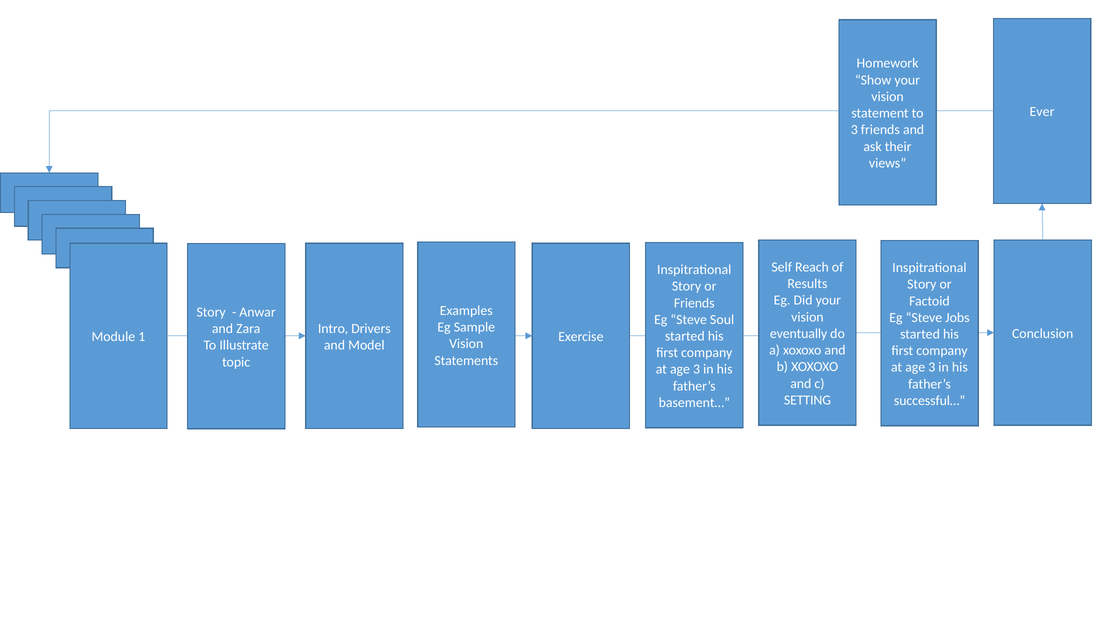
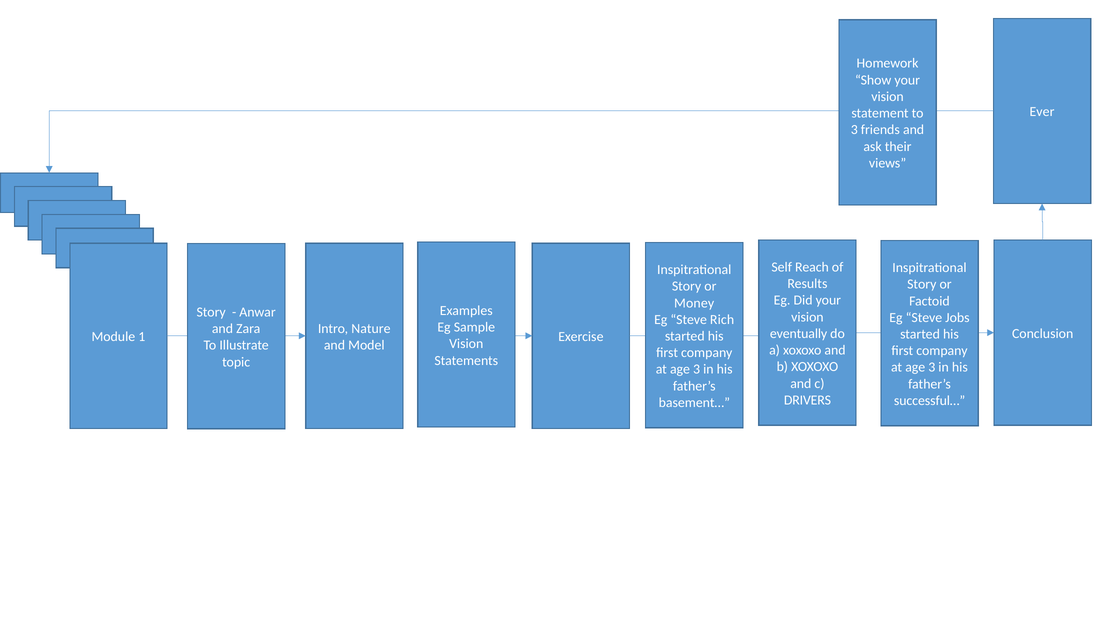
Friends: Friends -> Money (694, 303)
Soul: Soul -> Rich (722, 320)
Drivers: Drivers -> Nature (371, 329)
SETTING: SETTING -> DRIVERS (808, 400)
